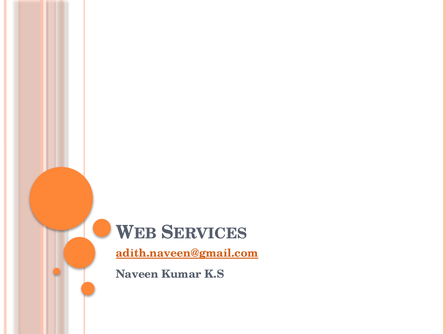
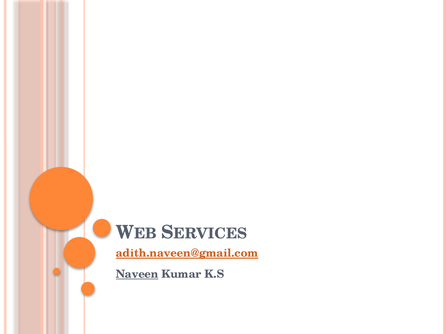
Naveen underline: none -> present (137, 275)
